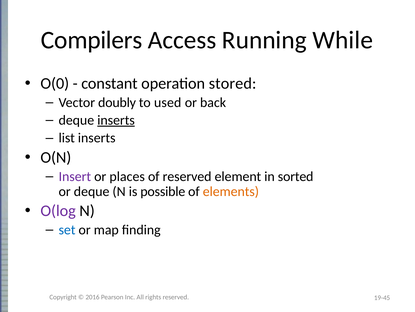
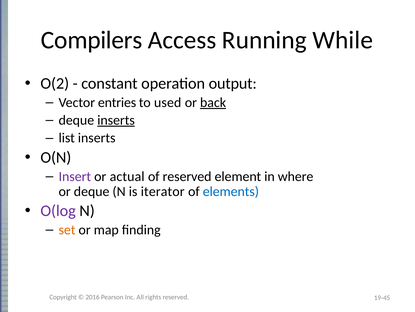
O(0: O(0 -> O(2 (55, 83)
stored: stored -> output (233, 83)
doubly: doubly -> entries (117, 102)
back underline: none -> present (213, 102)
places: places -> actual (127, 176)
sorted: sorted -> where (296, 176)
possible: possible -> iterator (163, 191)
elements colour: orange -> blue (231, 191)
set colour: blue -> orange (67, 229)
